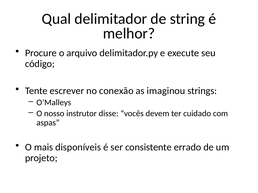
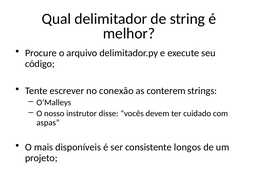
imaginou: imaginou -> conterem (166, 91)
errado: errado -> longos (187, 148)
